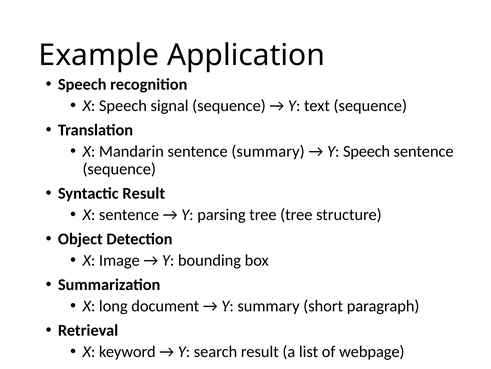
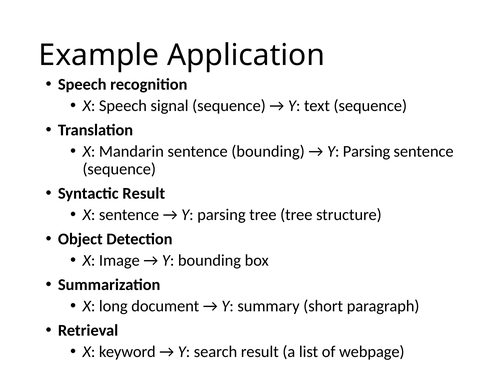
sentence summary: summary -> bounding (268, 151)
Speech: Speech -> Parsing (367, 151)
